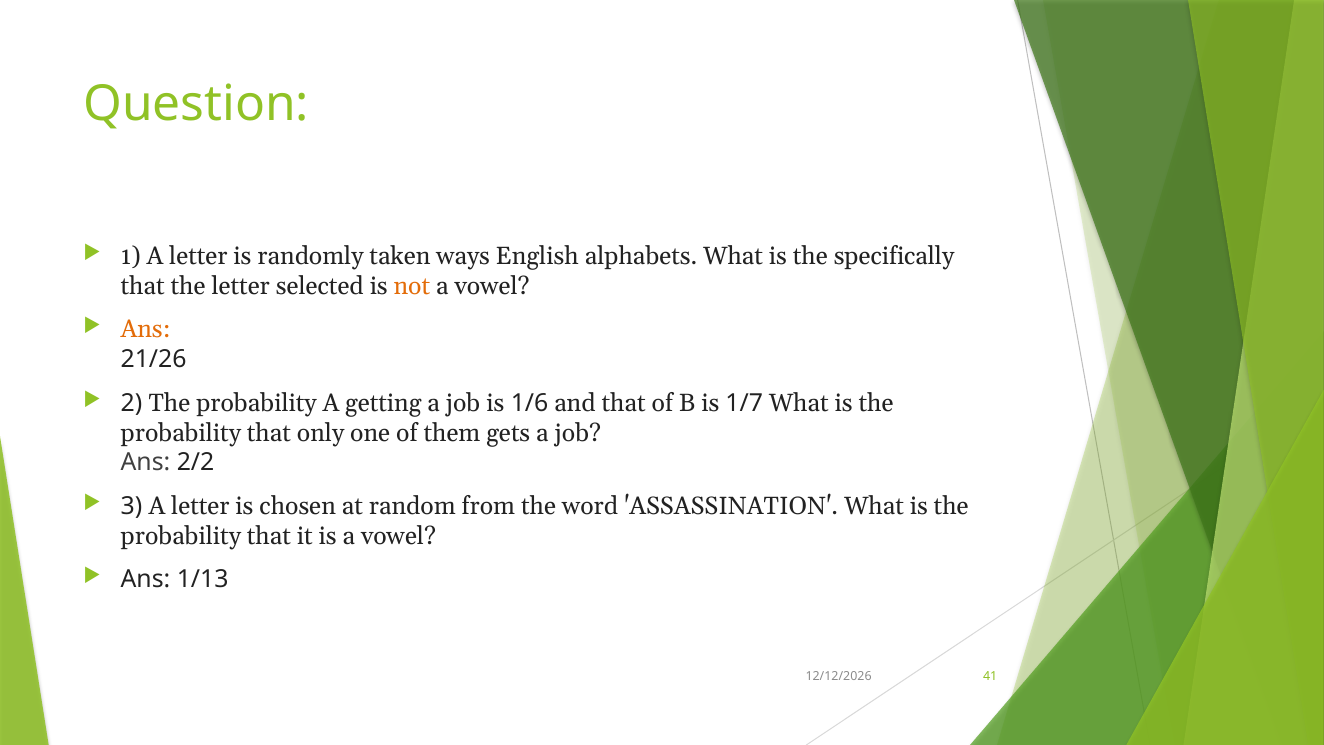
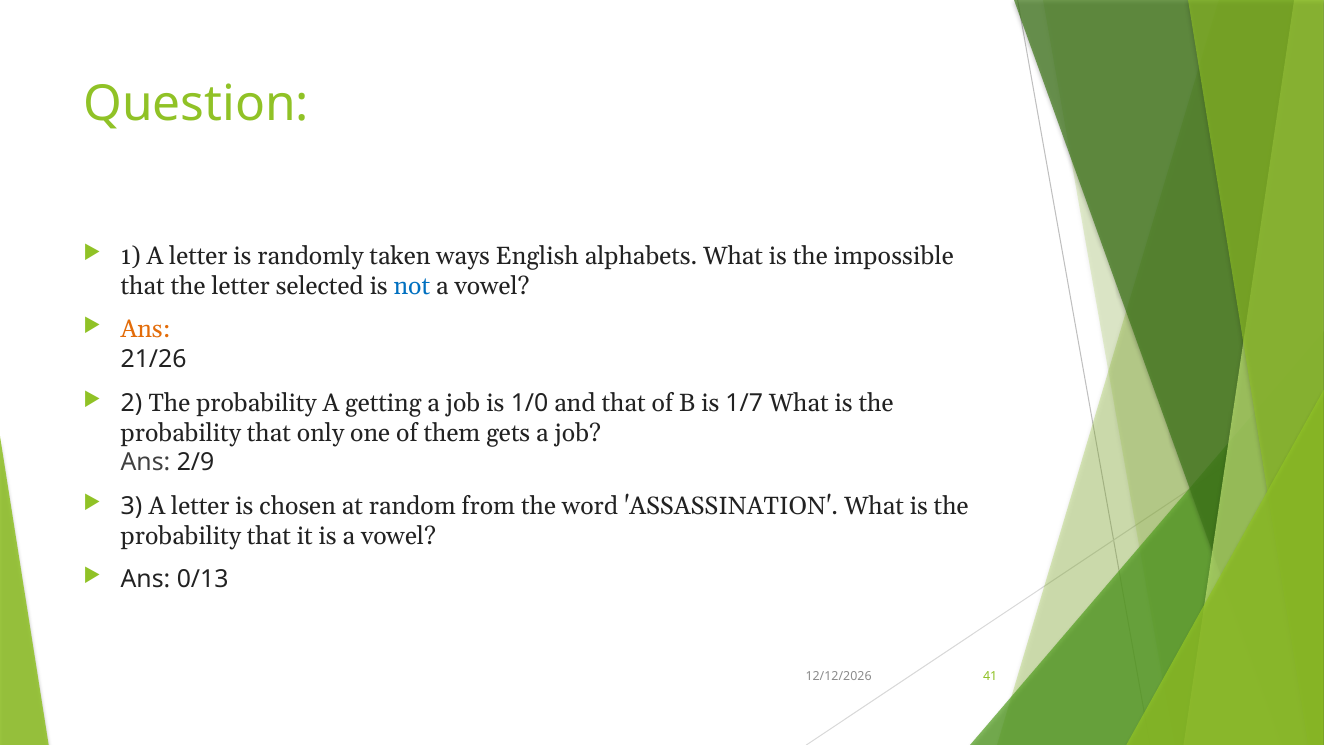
specifically: specifically -> impossible (894, 256)
not colour: orange -> blue (412, 286)
1/6: 1/6 -> 1/0 (530, 403)
2/2: 2/2 -> 2/9 (196, 463)
1/13: 1/13 -> 0/13 (203, 580)
